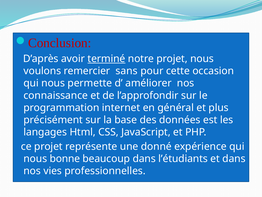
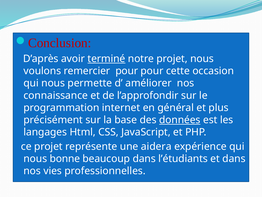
remercier sans: sans -> pour (127, 71)
données underline: none -> present (180, 120)
donné: donné -> aidera (156, 146)
